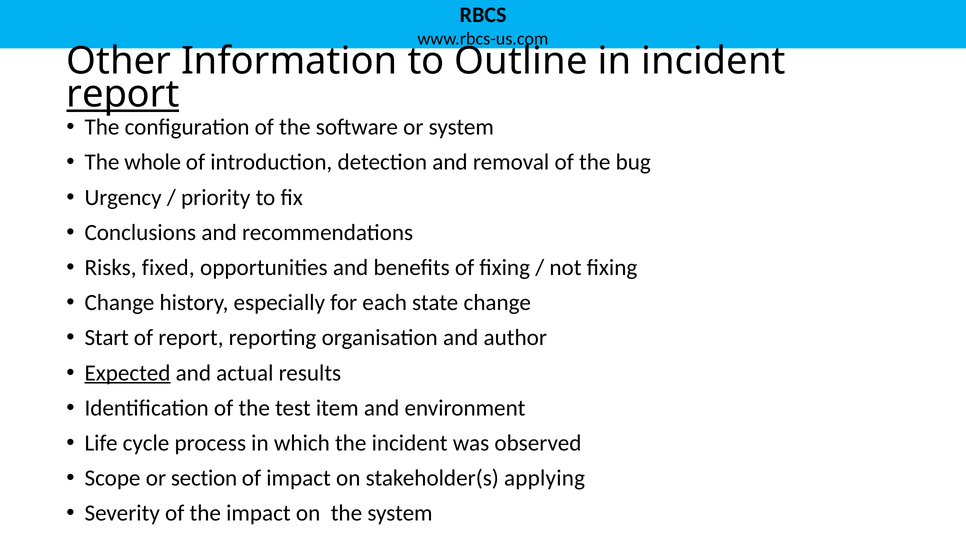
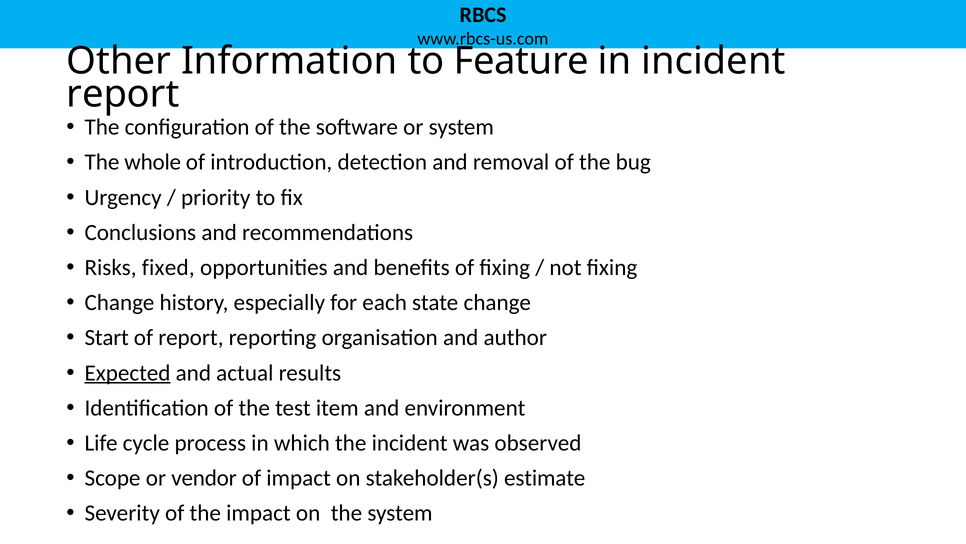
Outline: Outline -> Feature (521, 61)
report underline: present -> none (123, 94)
section: section -> vendor (204, 478)
applying: applying -> estimate (545, 478)
